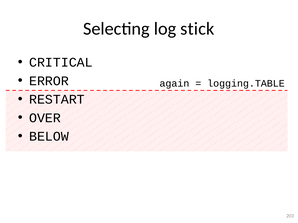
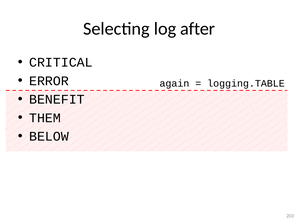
stick: stick -> after (198, 29)
RESTART: RESTART -> BENEFIT (57, 100)
OVER: OVER -> THEM (45, 118)
